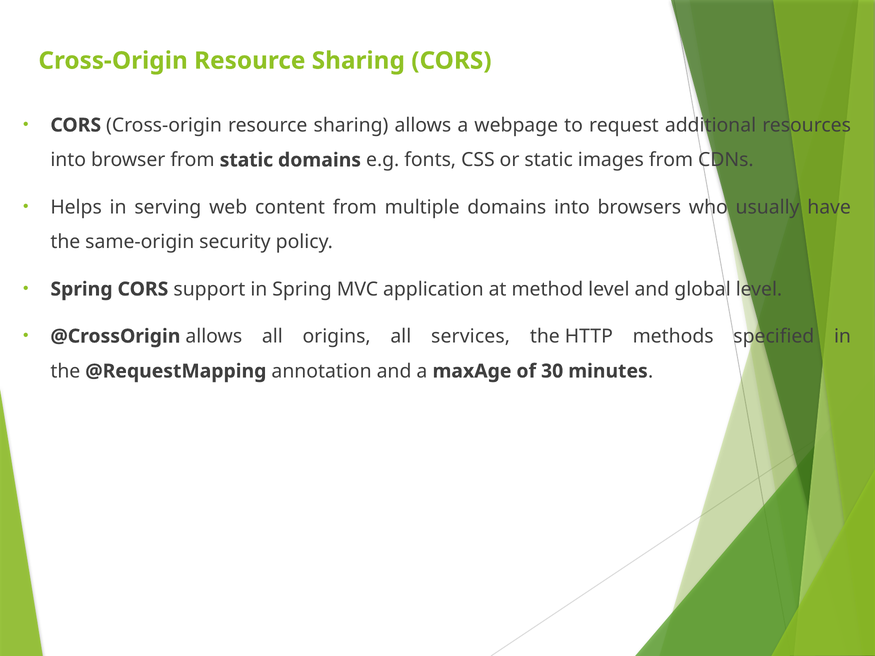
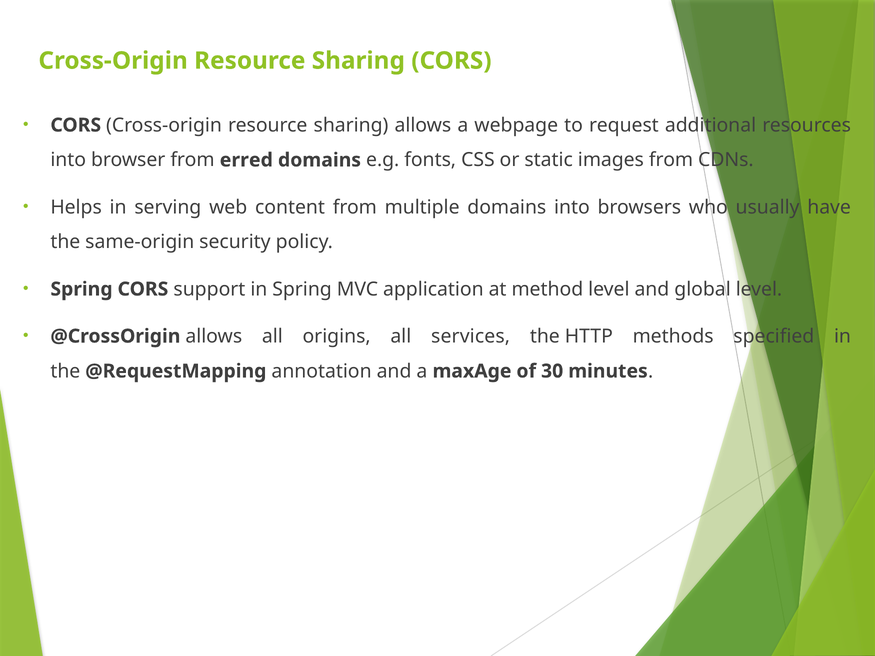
from static: static -> erred (246, 160)
